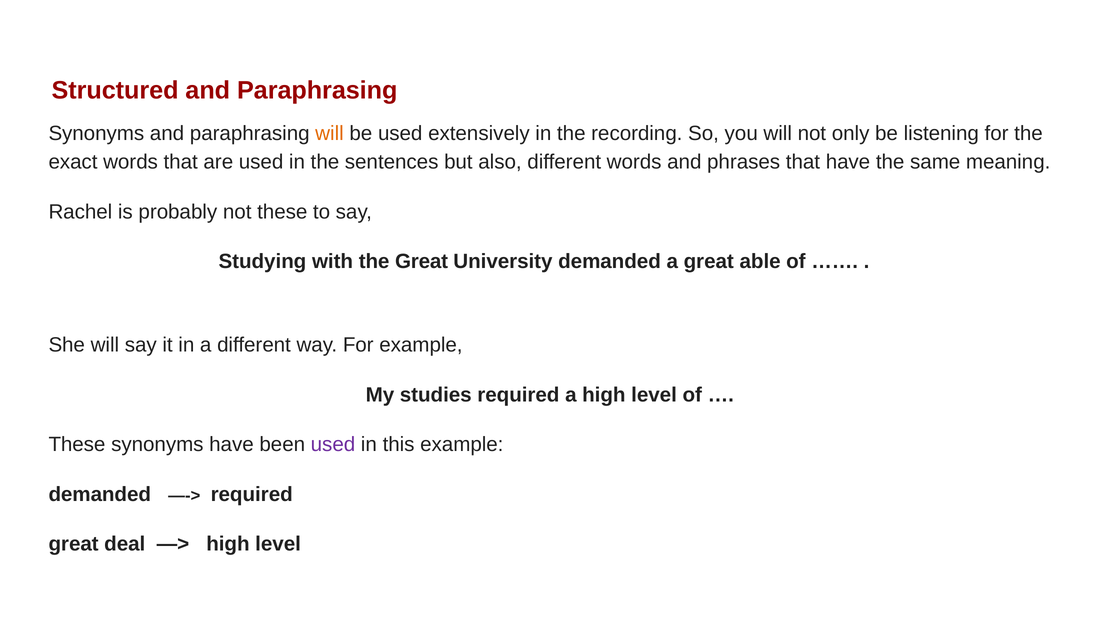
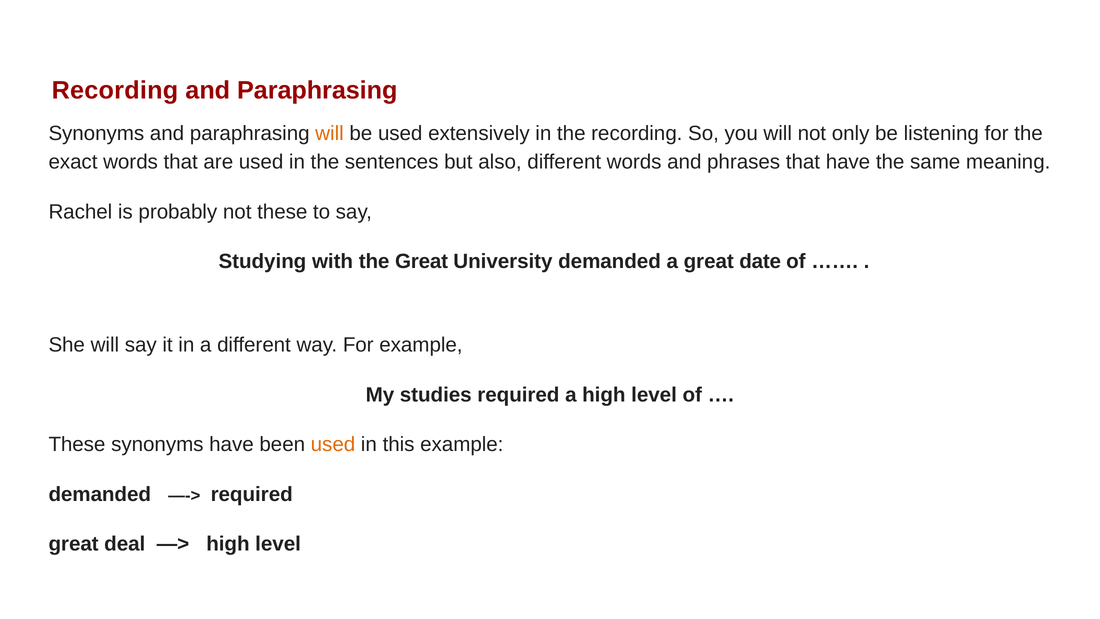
Structured: Structured -> Recording (115, 90)
able: able -> date (760, 261)
used colour: purple -> orange (333, 444)
